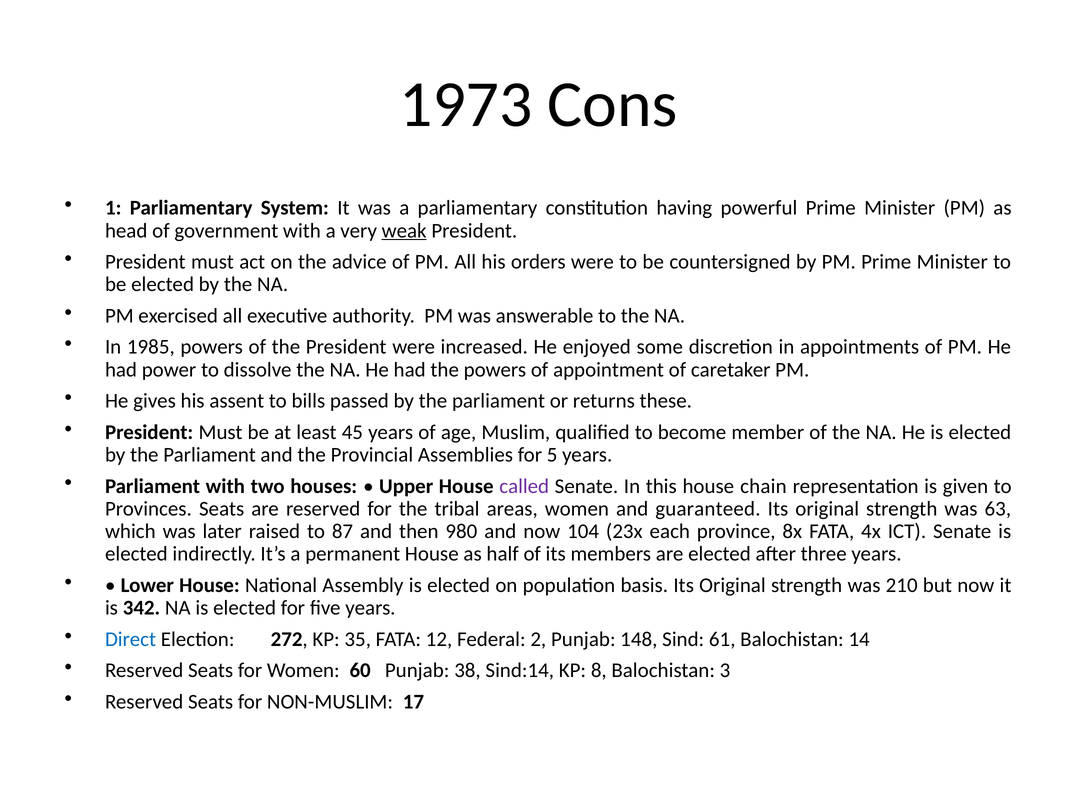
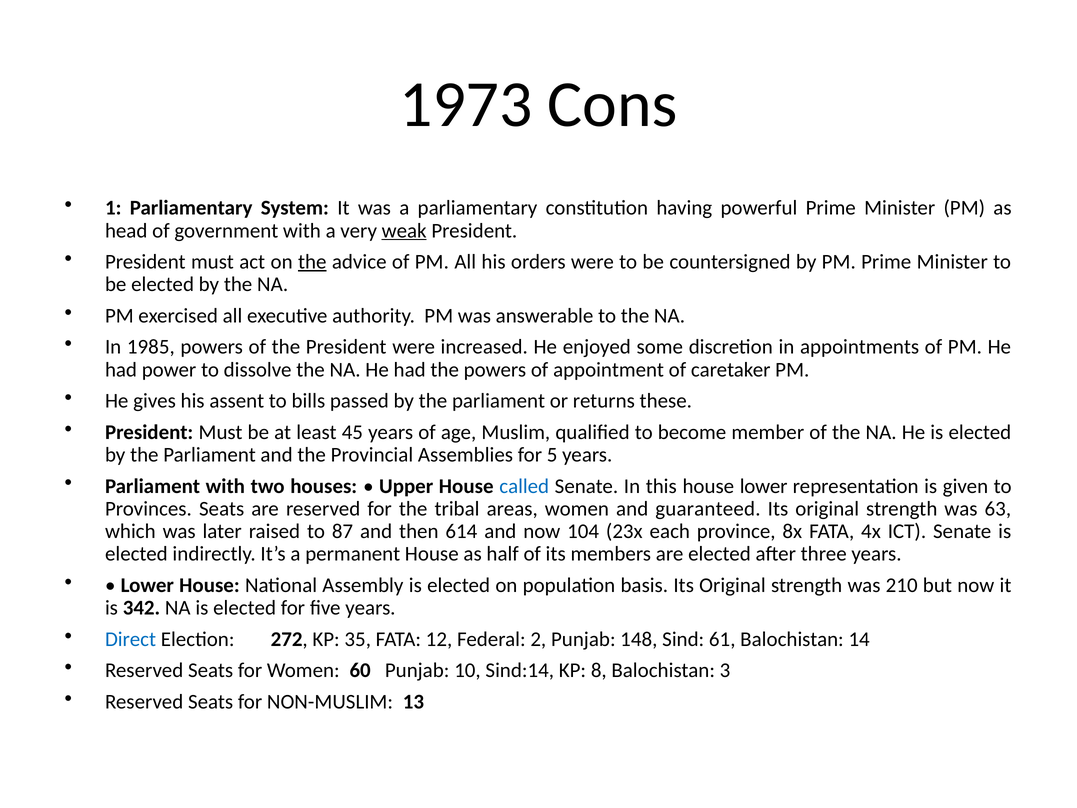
the underline: none -> present (312, 262)
called colour: purple -> blue (524, 486)
house chain: chain -> lower (764, 486)
980: 980 -> 614 (461, 531)
38: 38 -> 10 (467, 670)
17: 17 -> 13 (413, 702)
